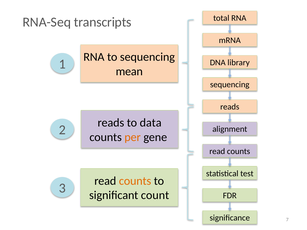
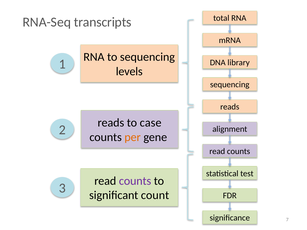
mean: mean -> levels (129, 71)
data: data -> case (151, 123)
counts colour: orange -> purple (135, 181)
